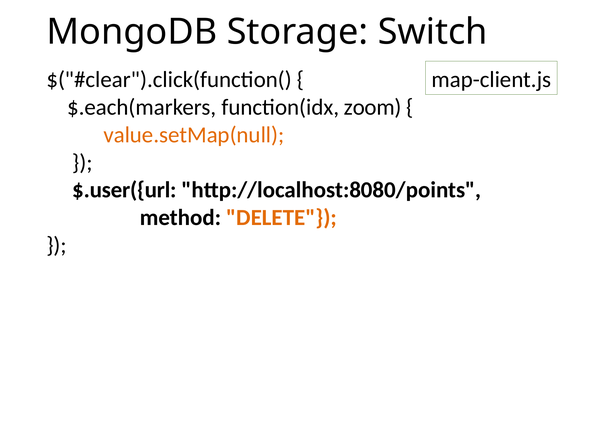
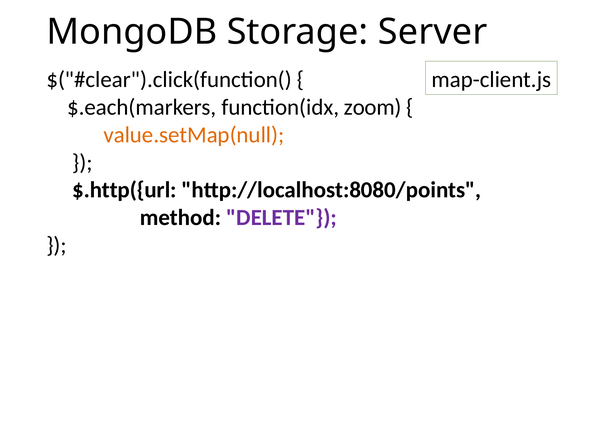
Switch: Switch -> Server (433, 32)
$.user({url: $.user({url -> $.http({url (124, 190)
DELETE colour: orange -> purple (282, 217)
